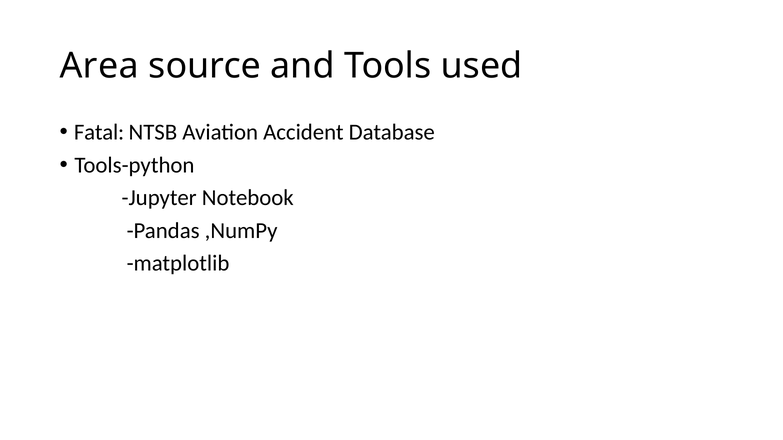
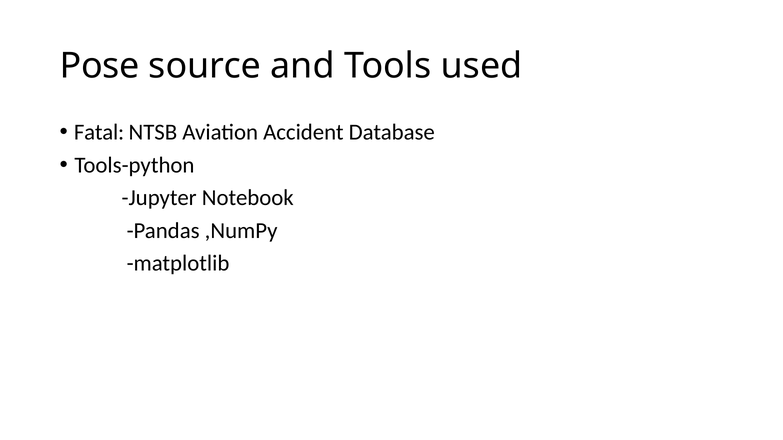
Area: Area -> Pose (100, 66)
